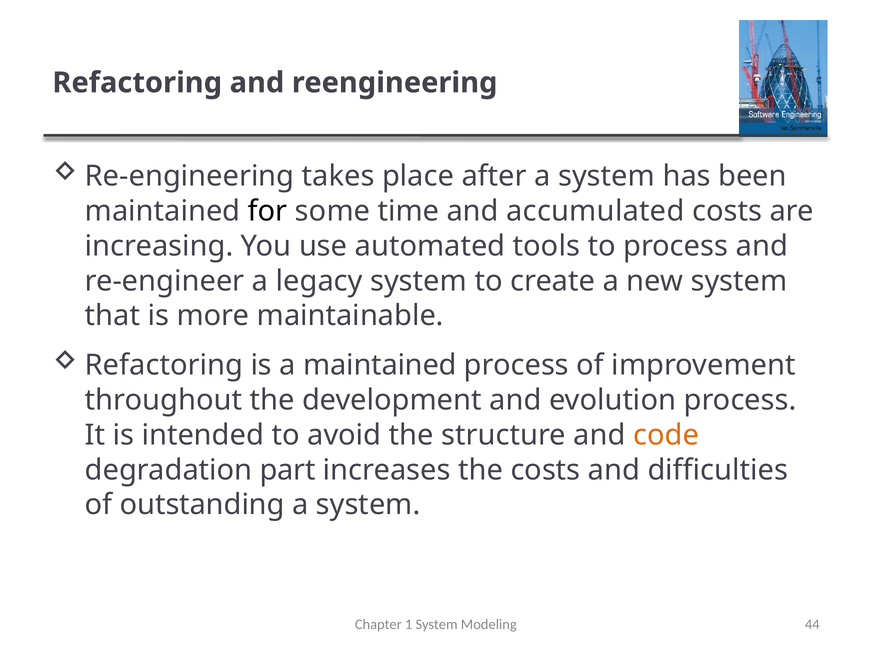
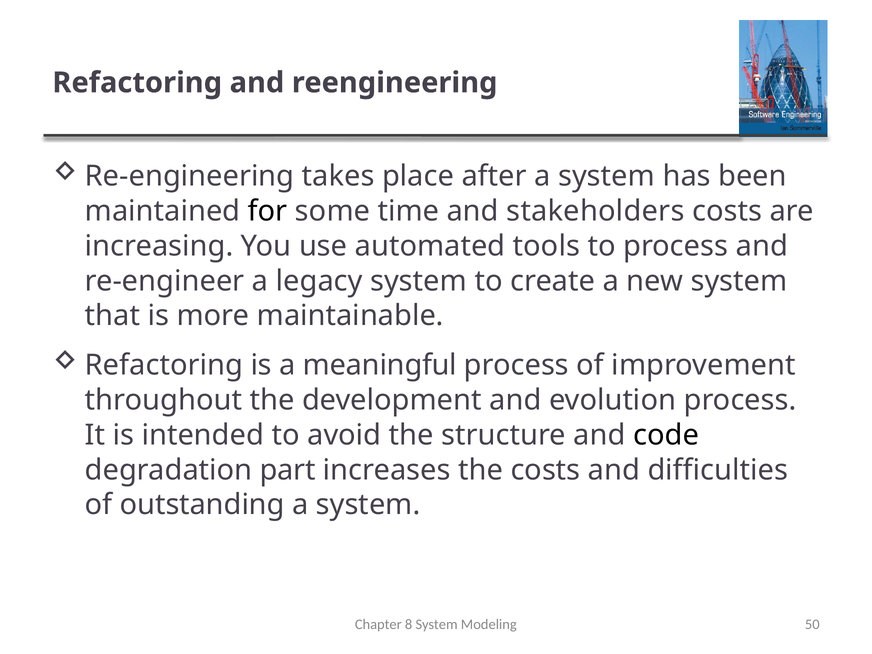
accumulated: accumulated -> stakeholders (595, 211)
a maintained: maintained -> meaningful (380, 365)
code colour: orange -> black (666, 435)
1: 1 -> 8 (409, 624)
44: 44 -> 50 (812, 624)
